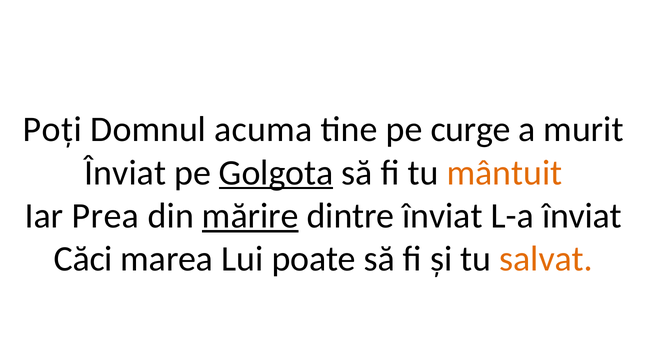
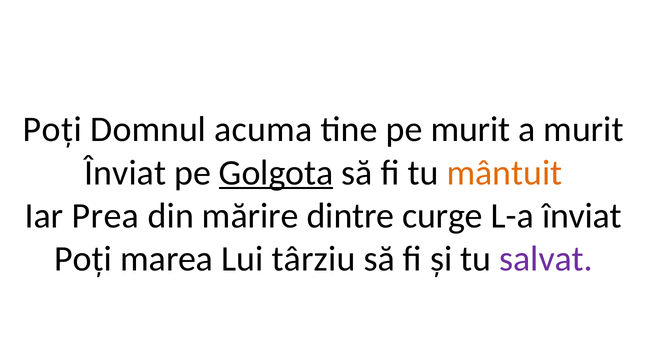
pe curge: curge -> murit (470, 130)
mărire underline: present -> none (250, 216)
dintre înviat: înviat -> curge (442, 216)
Căci: Căci -> Poți (83, 259)
poate: poate -> târziu (313, 259)
salvat colour: orange -> purple (546, 259)
